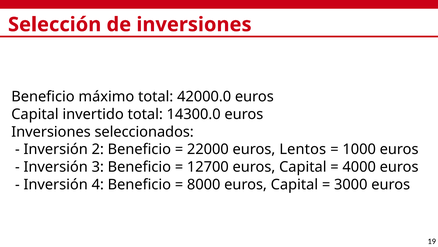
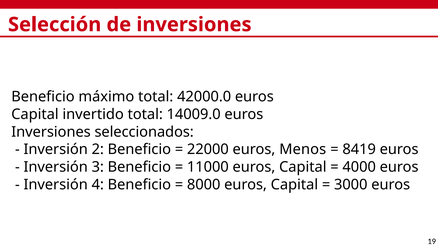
14300.0: 14300.0 -> 14009.0 (194, 114)
Lentos: Lentos -> Menos (303, 149)
1000: 1000 -> 8419 (359, 149)
12700: 12700 -> 11000 (208, 167)
